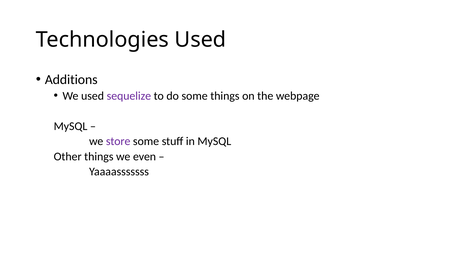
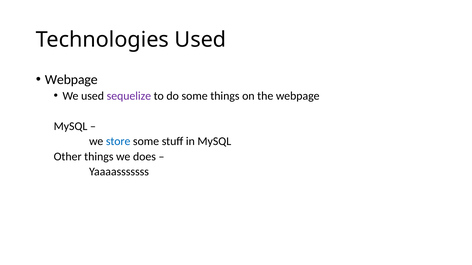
Additions: Additions -> Webpage (71, 80)
store colour: purple -> blue (118, 142)
even: even -> does (144, 157)
